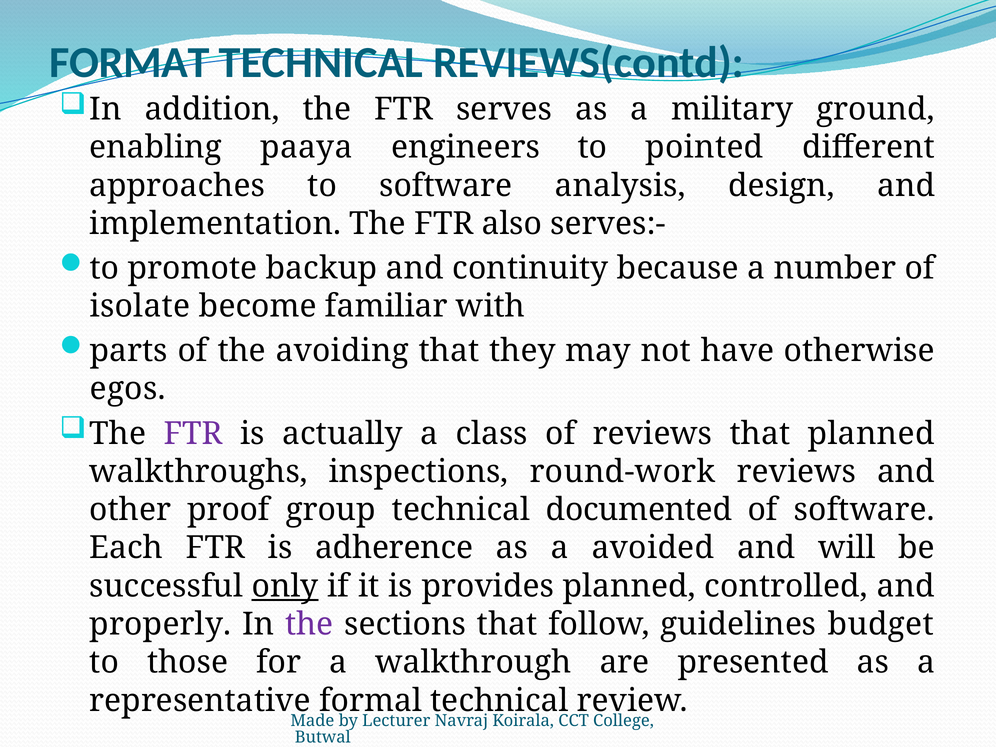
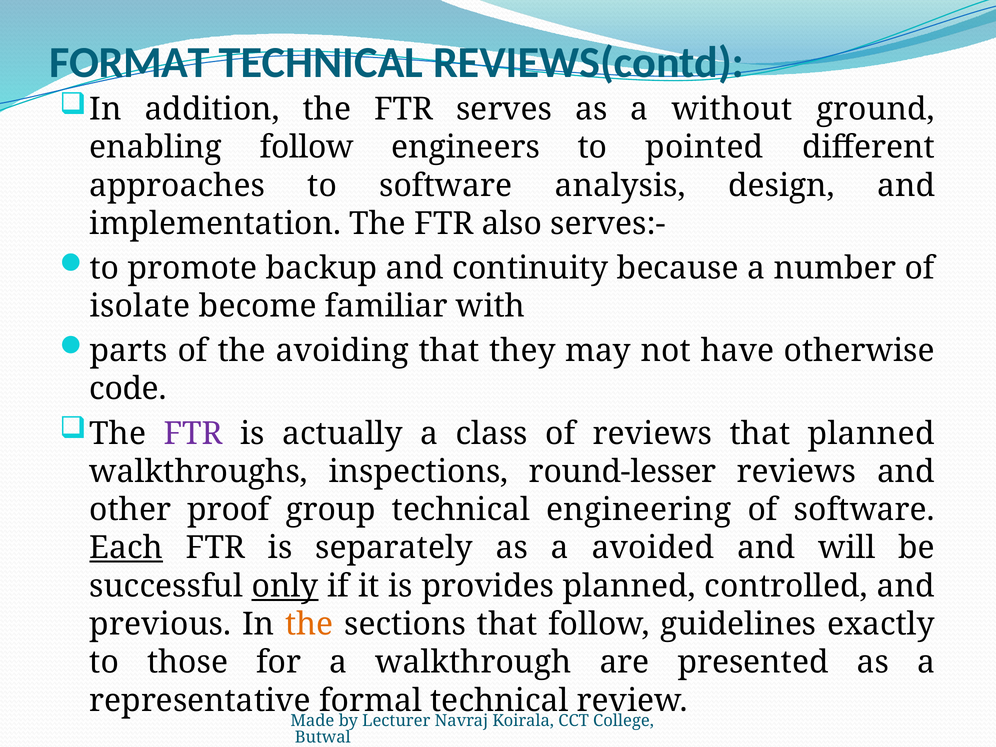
military: military -> without (732, 109)
enabling paaya: paaya -> follow (307, 147)
egos: egos -> code (128, 389)
round-work: round-work -> round-lesser (623, 472)
documented: documented -> engineering (639, 510)
Each underline: none -> present (126, 548)
adherence: adherence -> separately (394, 548)
properly: properly -> previous (160, 624)
the colour: purple -> orange (309, 624)
budget: budget -> exactly (881, 624)
